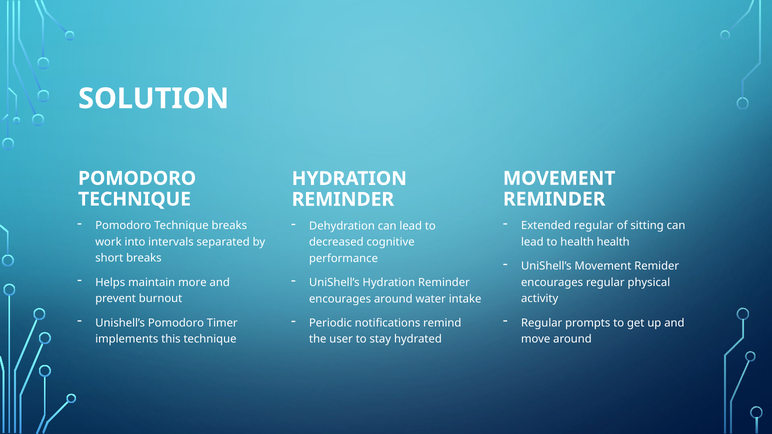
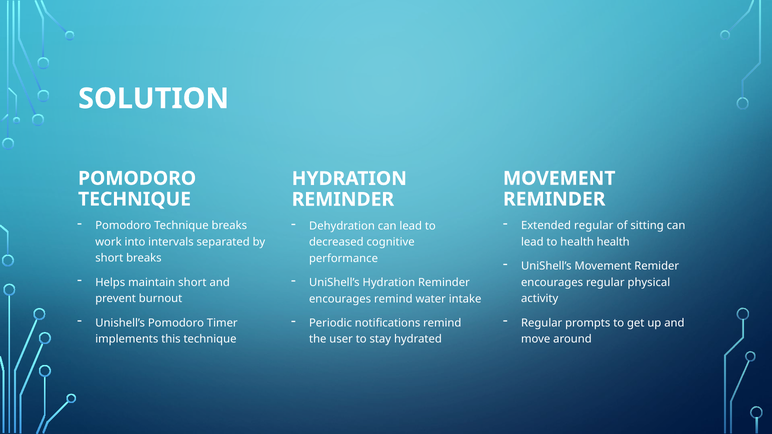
maintain more: more -> short (192, 283)
encourages around: around -> remind (393, 299)
